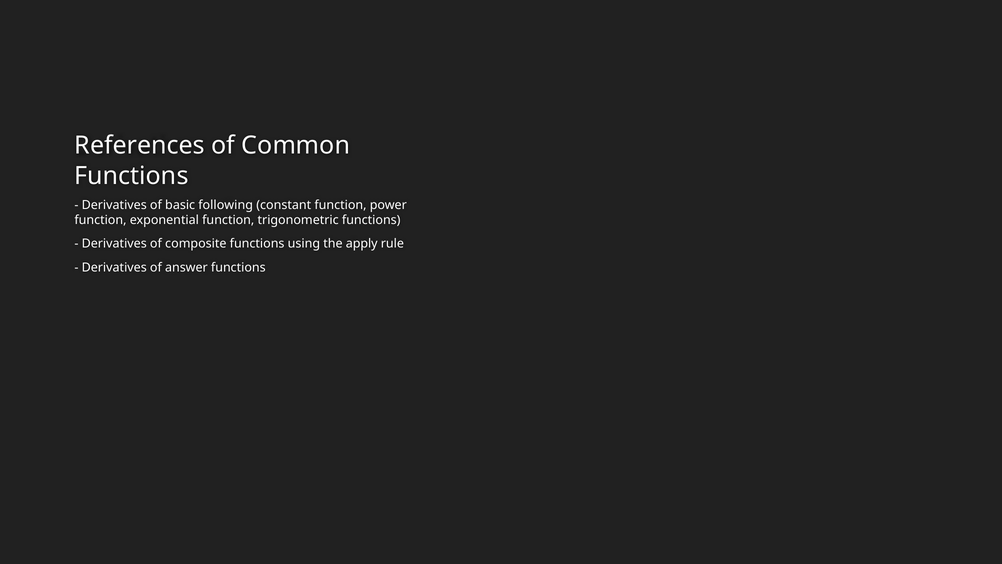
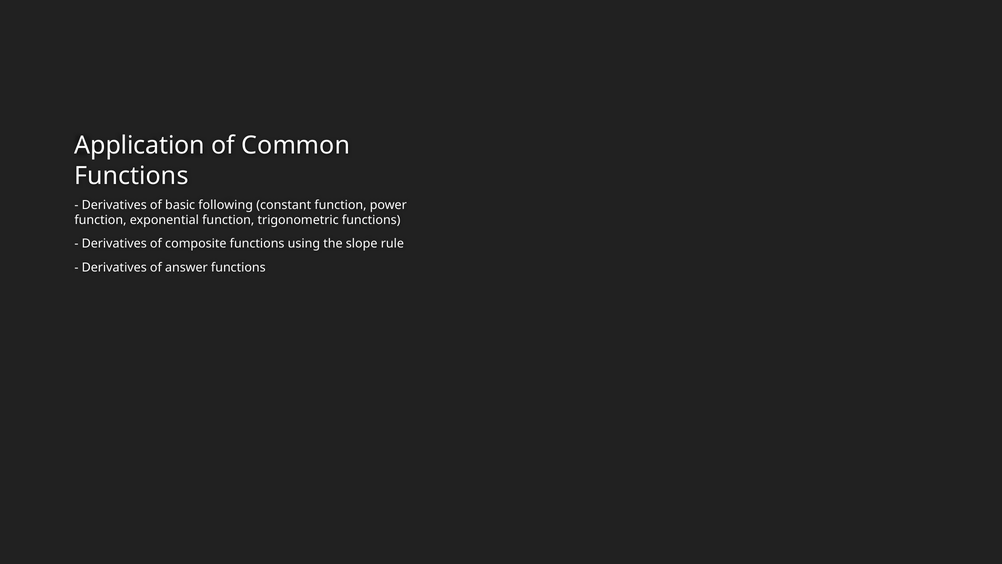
References: References -> Application (140, 146)
apply: apply -> slope (362, 244)
